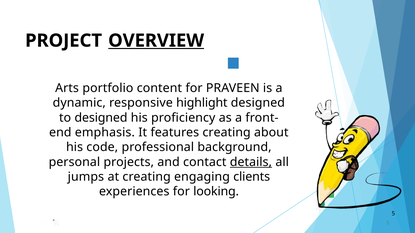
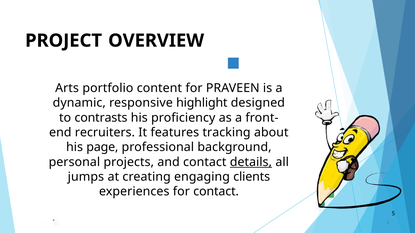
OVERVIEW underline: present -> none (156, 41)
to designed: designed -> contrasts (101, 118)
emphasis: emphasis -> recruiters (105, 133)
features creating: creating -> tracking (227, 133)
code: code -> page (102, 147)
for looking: looking -> contact (216, 192)
